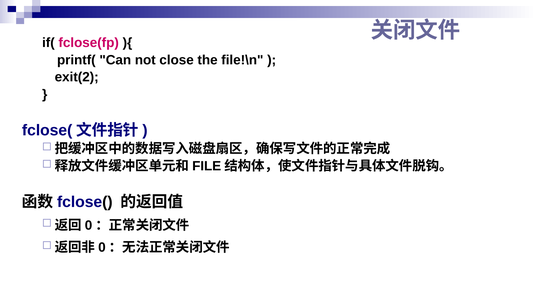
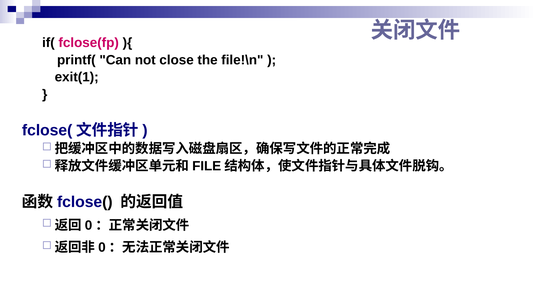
exit(2: exit(2 -> exit(1 (77, 77)
